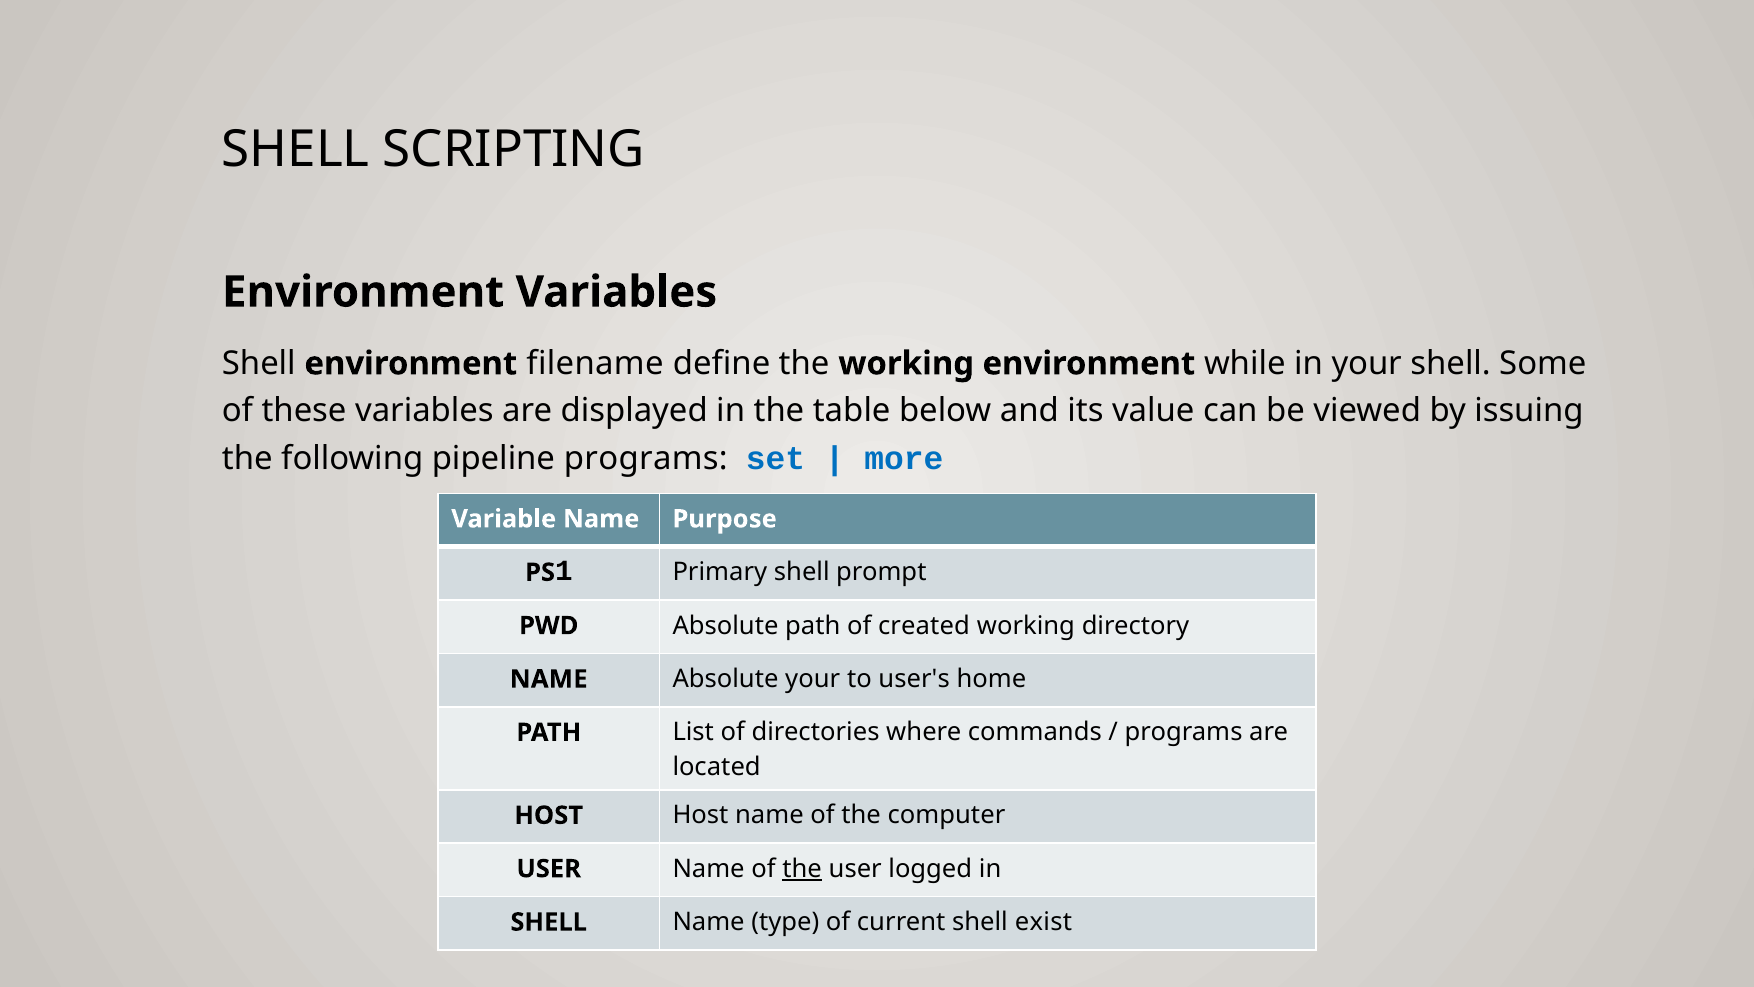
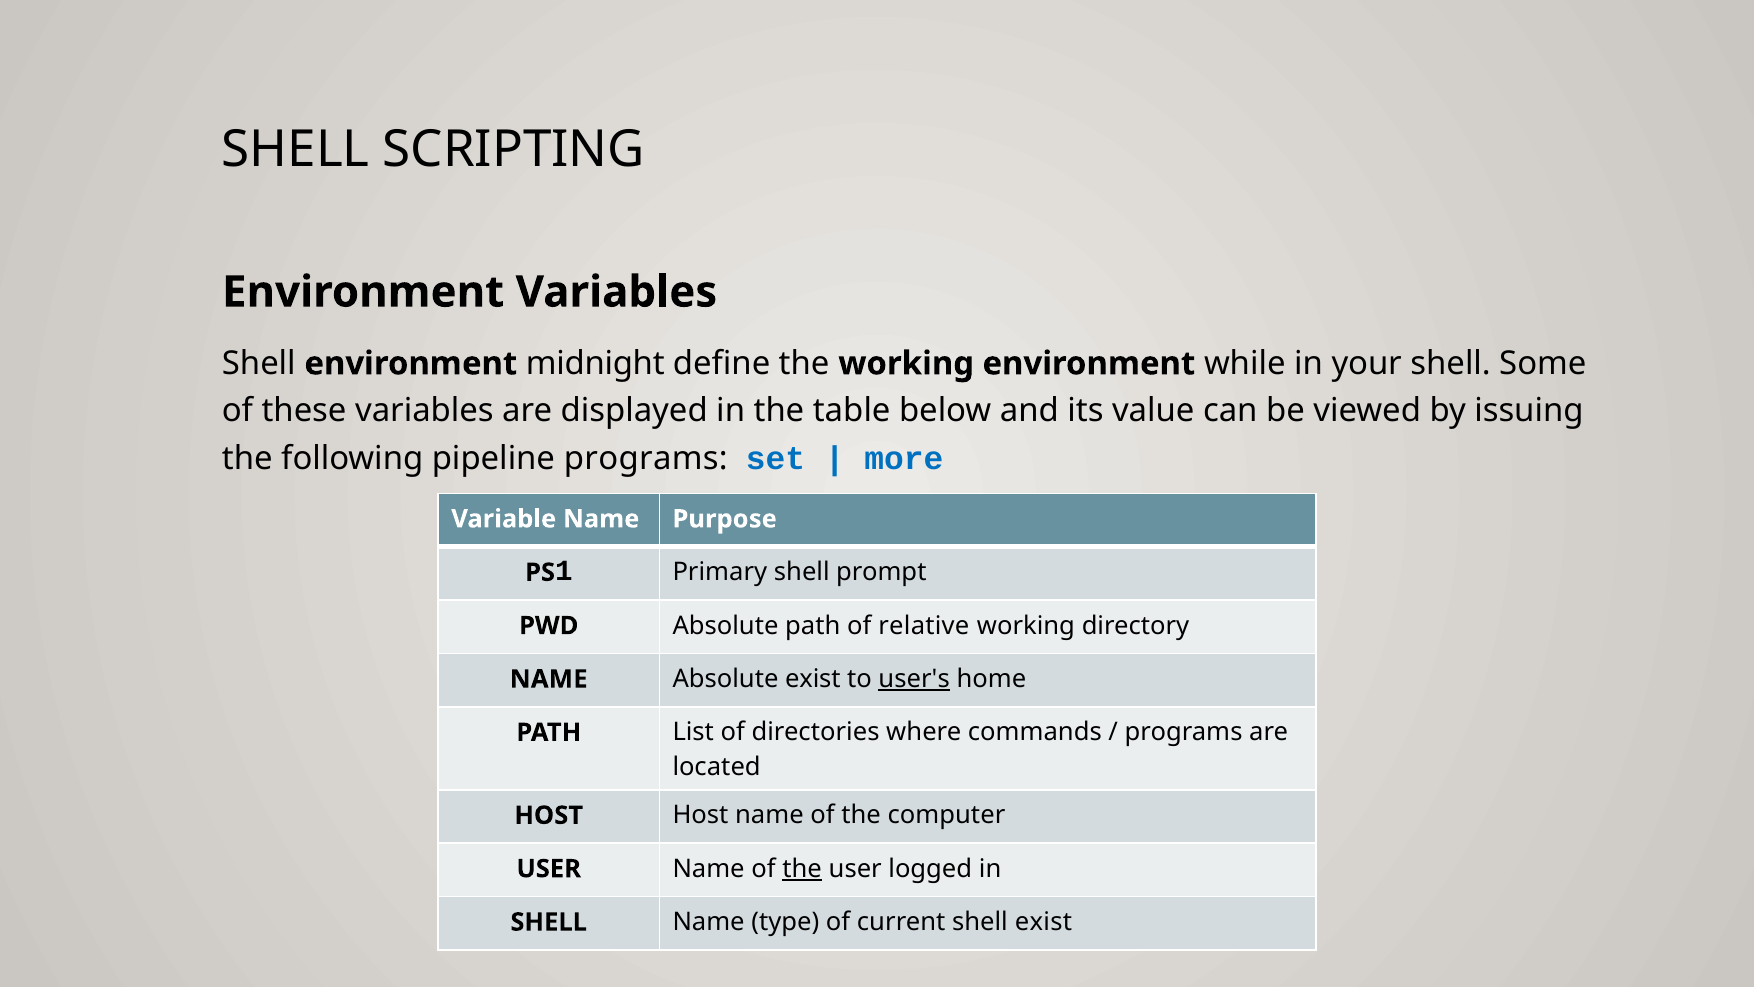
filename: filename -> midnight (595, 363)
created: created -> relative (924, 626)
Absolute your: your -> exist (813, 679)
user's underline: none -> present (914, 679)
